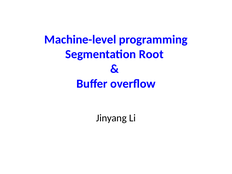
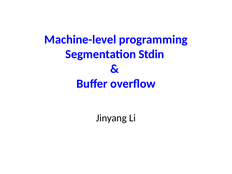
Root: Root -> Stdin (151, 54)
